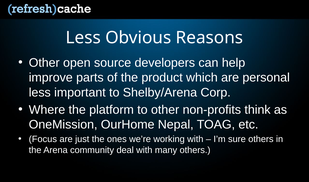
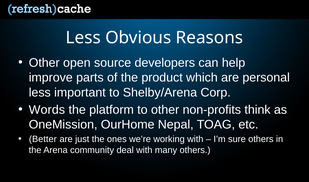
Where: Where -> Words (47, 110)
Focus: Focus -> Better (43, 139)
